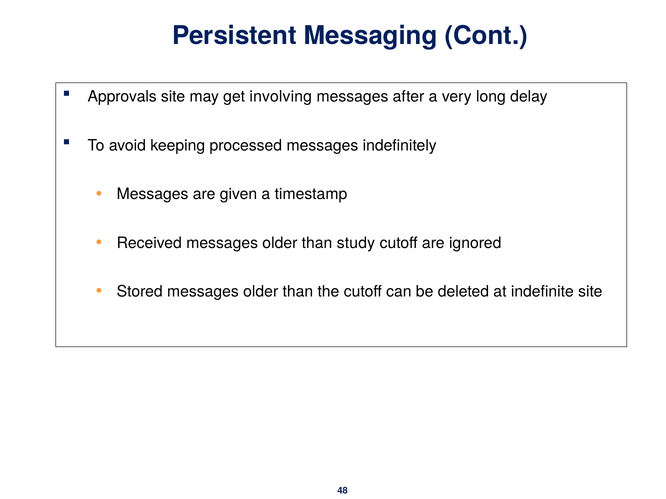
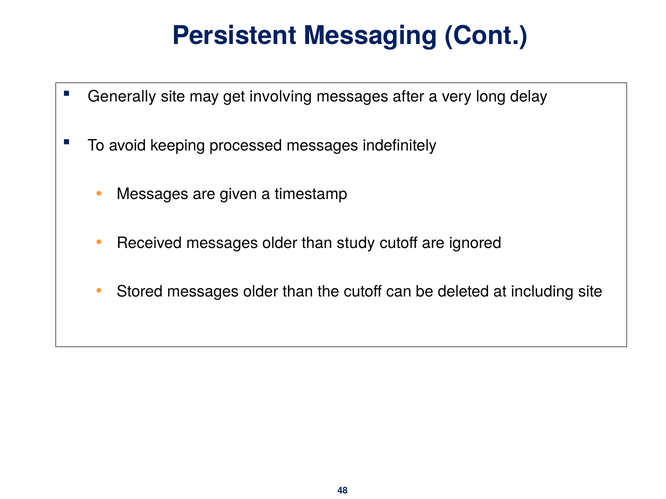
Approvals: Approvals -> Generally (122, 97)
indefinite: indefinite -> including (542, 292)
